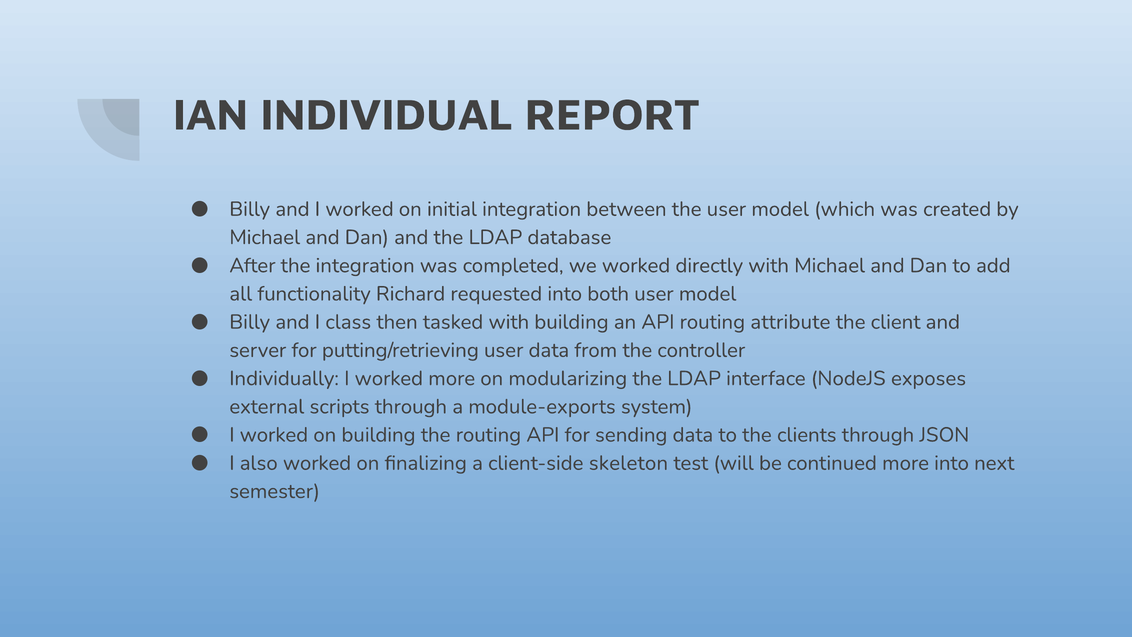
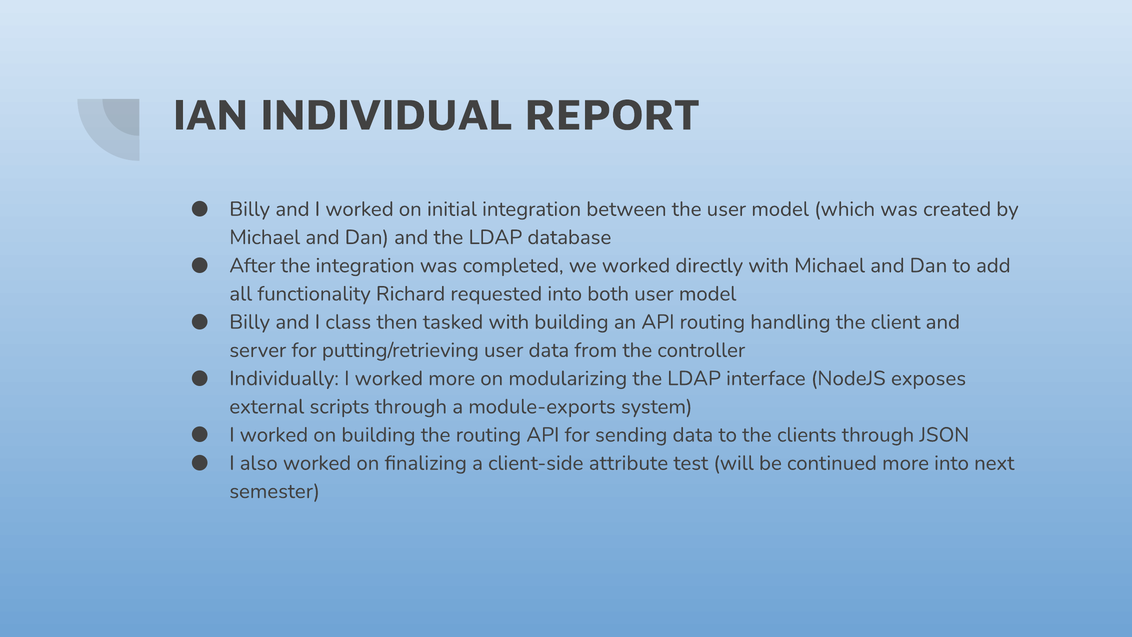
attribute: attribute -> handling (790, 322)
skeleton: skeleton -> attribute (628, 463)
